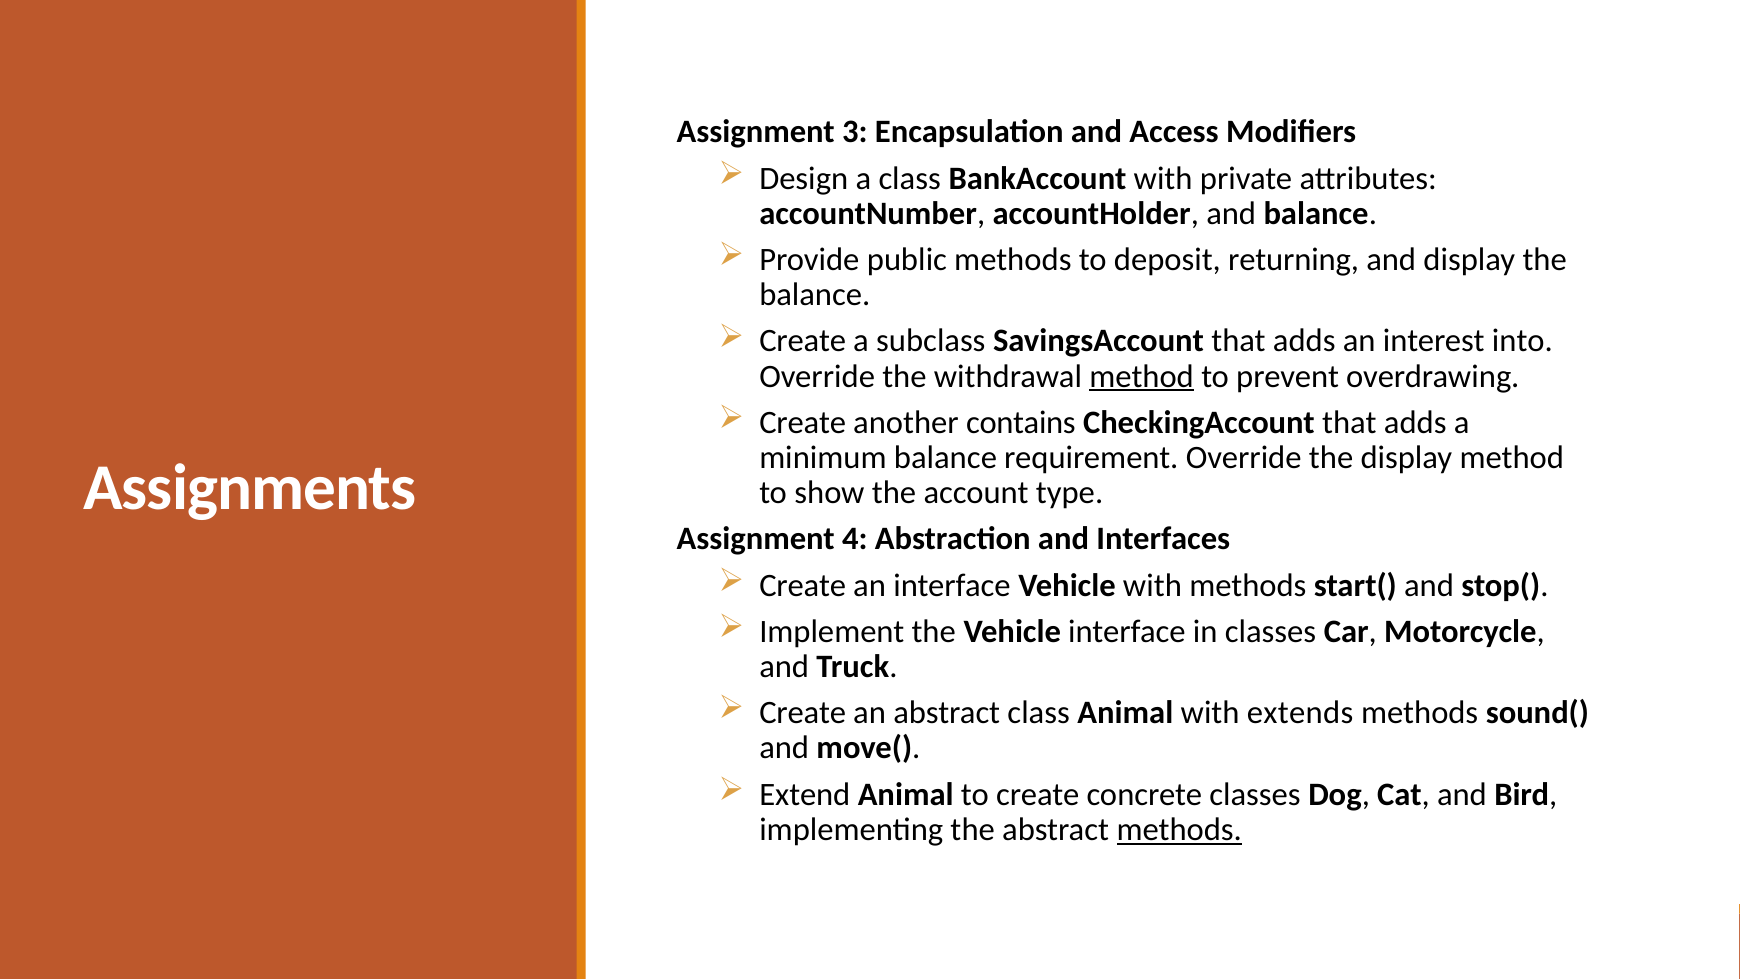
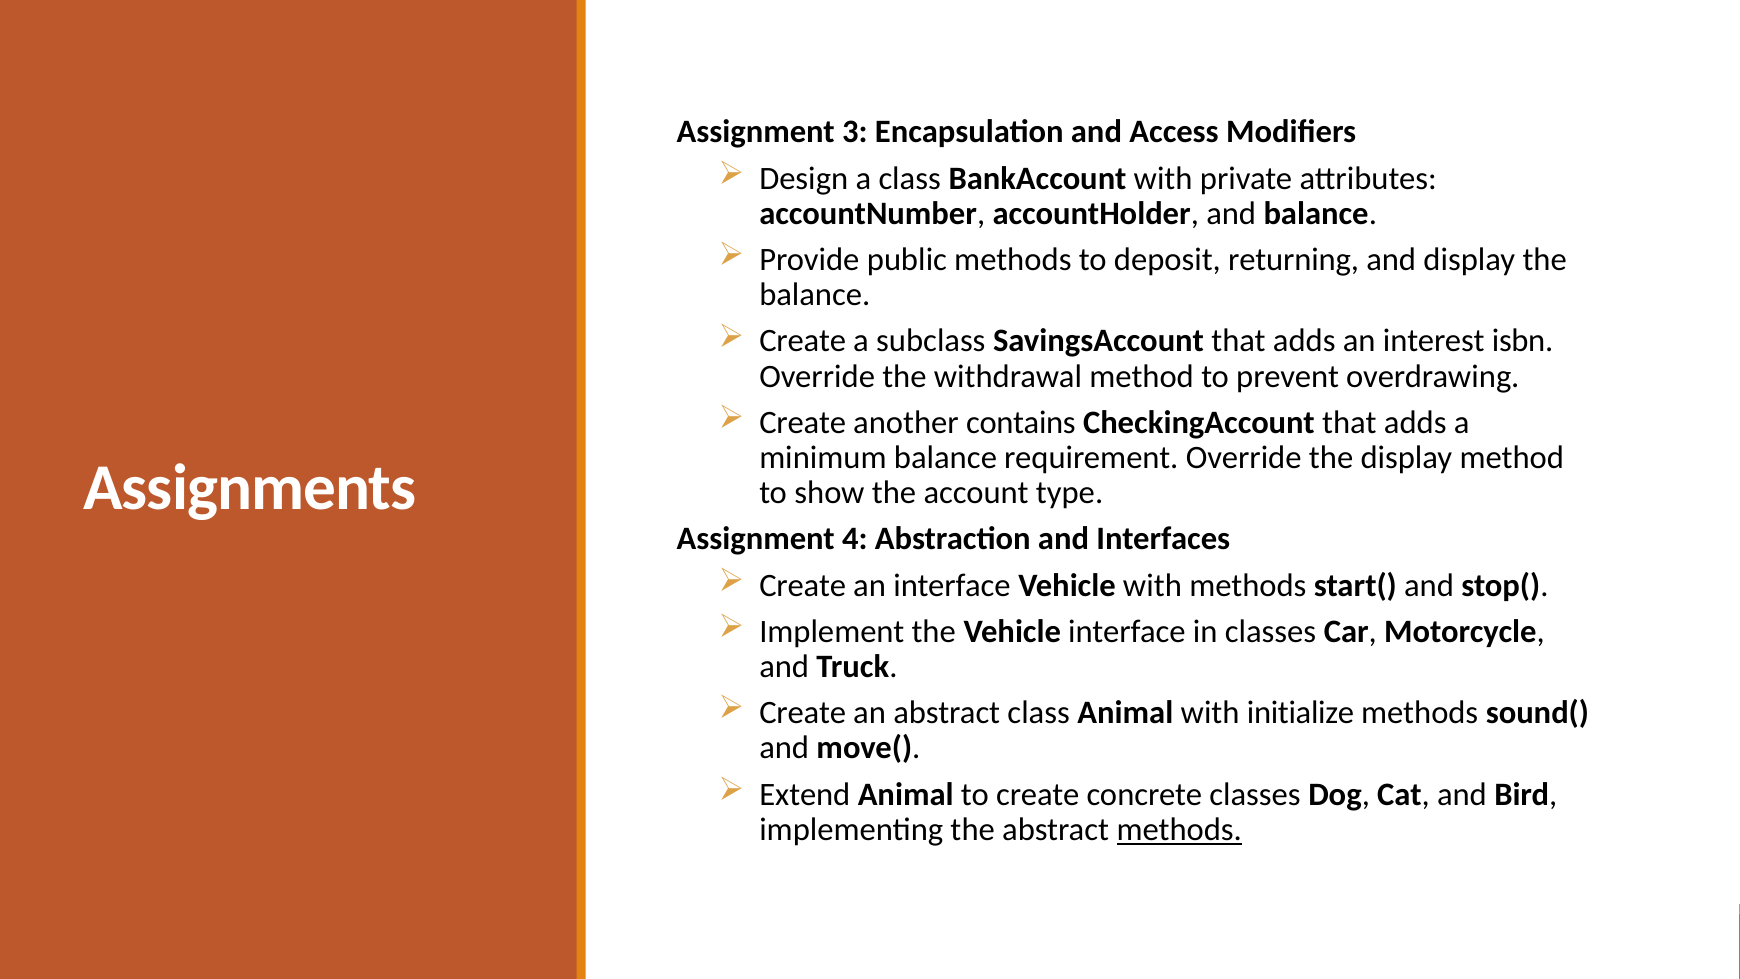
into: into -> isbn (1523, 341)
method underline: present -> none (1142, 376)
extends: extends -> initialize (1300, 713)
